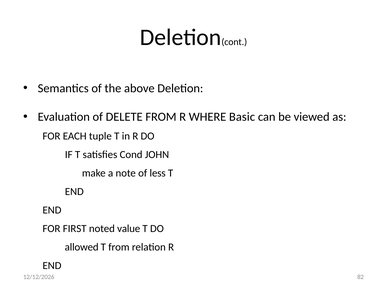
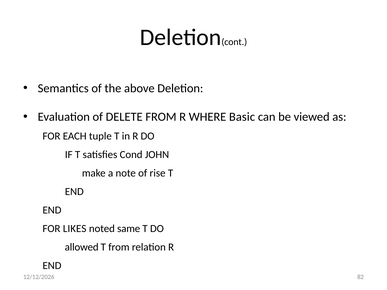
less: less -> rise (158, 173)
FIRST: FIRST -> LIKES (75, 229)
value: value -> same (129, 229)
